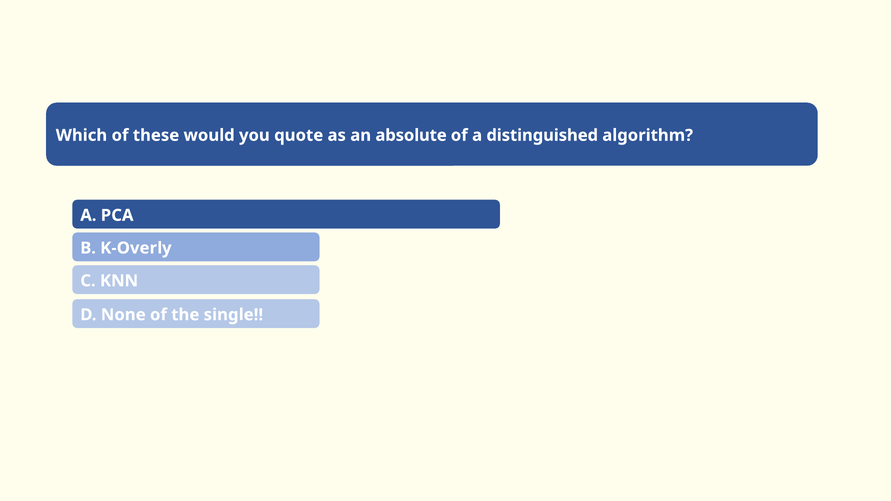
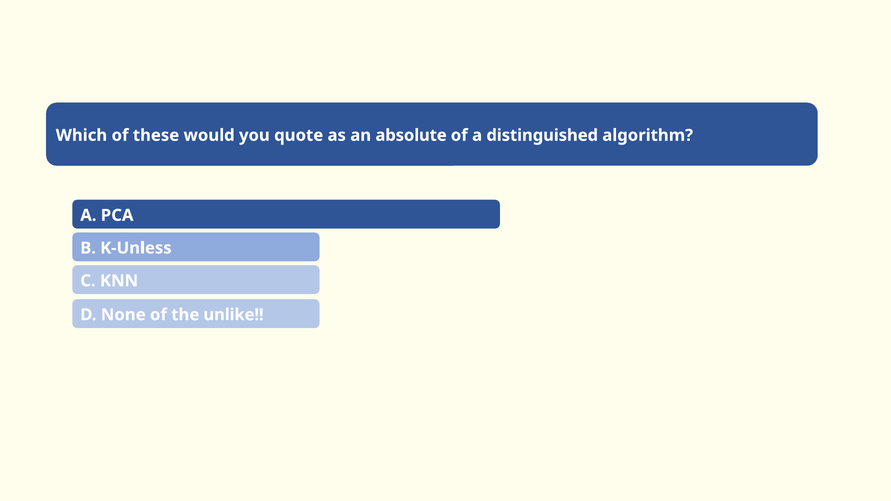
K-Overly: K-Overly -> K-Unless (136, 248)
single: single -> unlike (233, 315)
